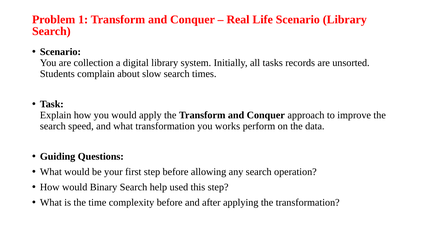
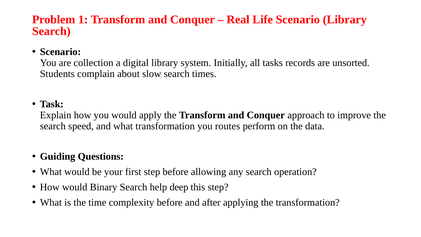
works: works -> routes (228, 126)
used: used -> deep (179, 187)
